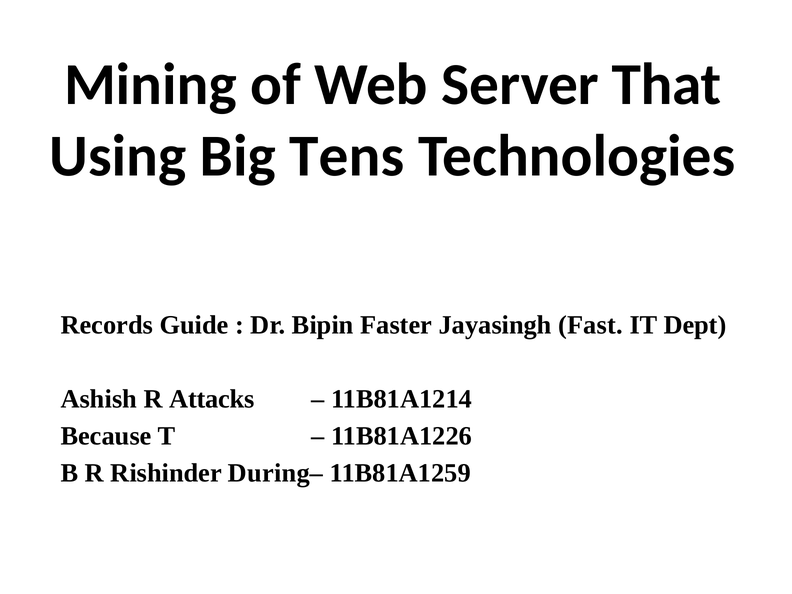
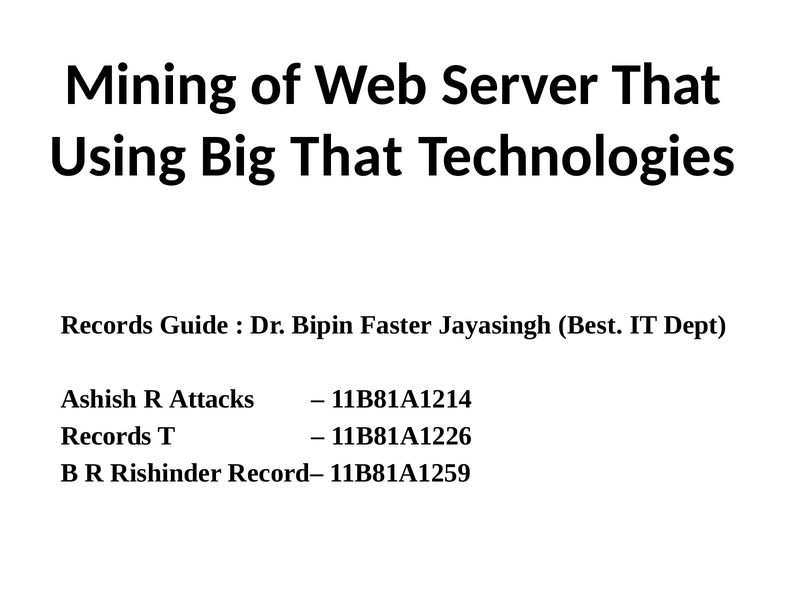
Big Tens: Tens -> That (347, 156)
Fast: Fast -> Best (591, 325)
Because: Because -> Records (106, 436)
During–: During– -> Record– (276, 473)
